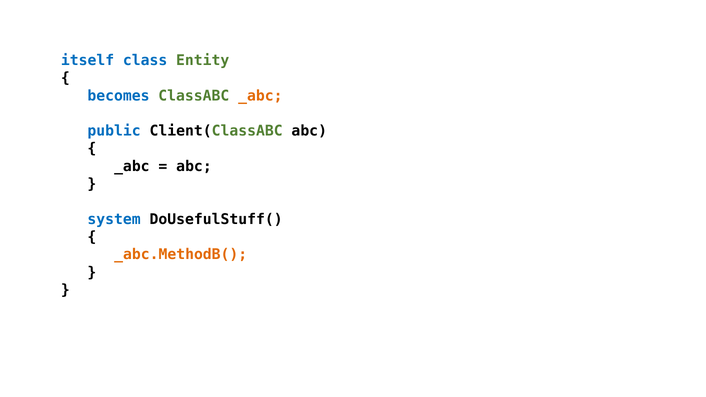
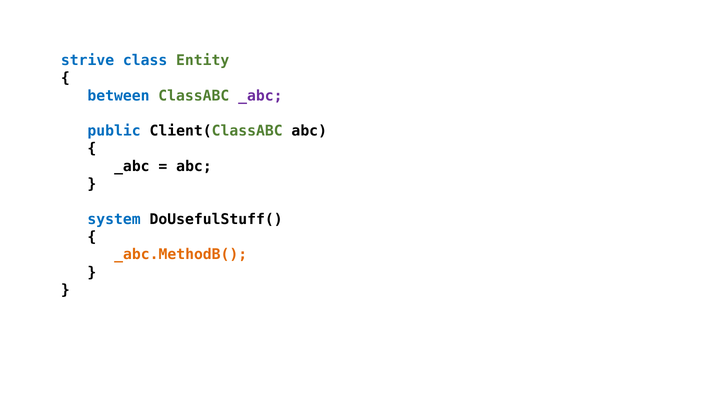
itself: itself -> strive (88, 60)
becomes: becomes -> between (119, 96)
_abc colour: orange -> purple (260, 96)
